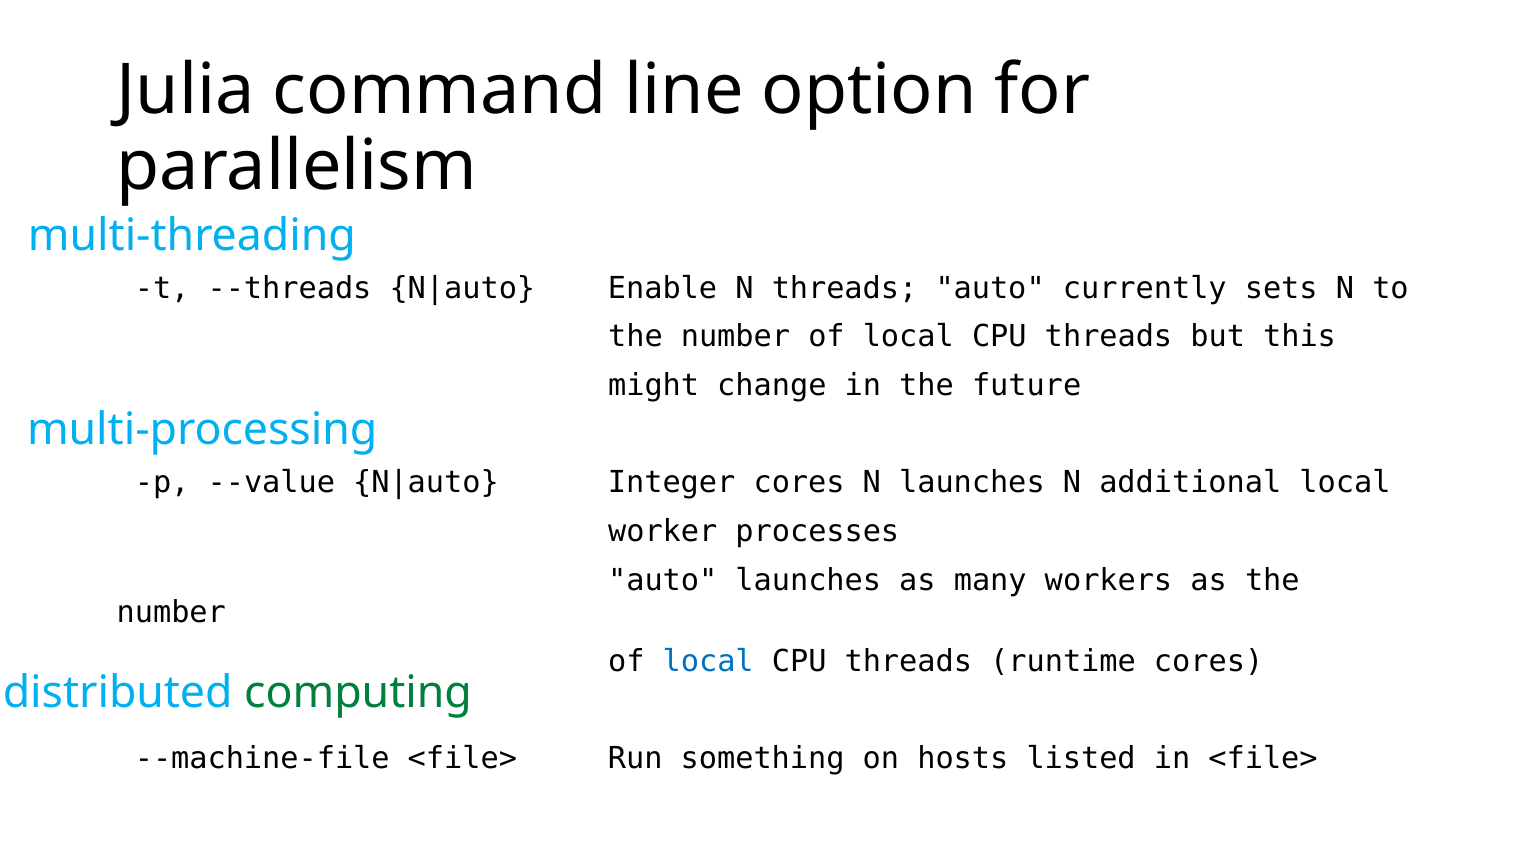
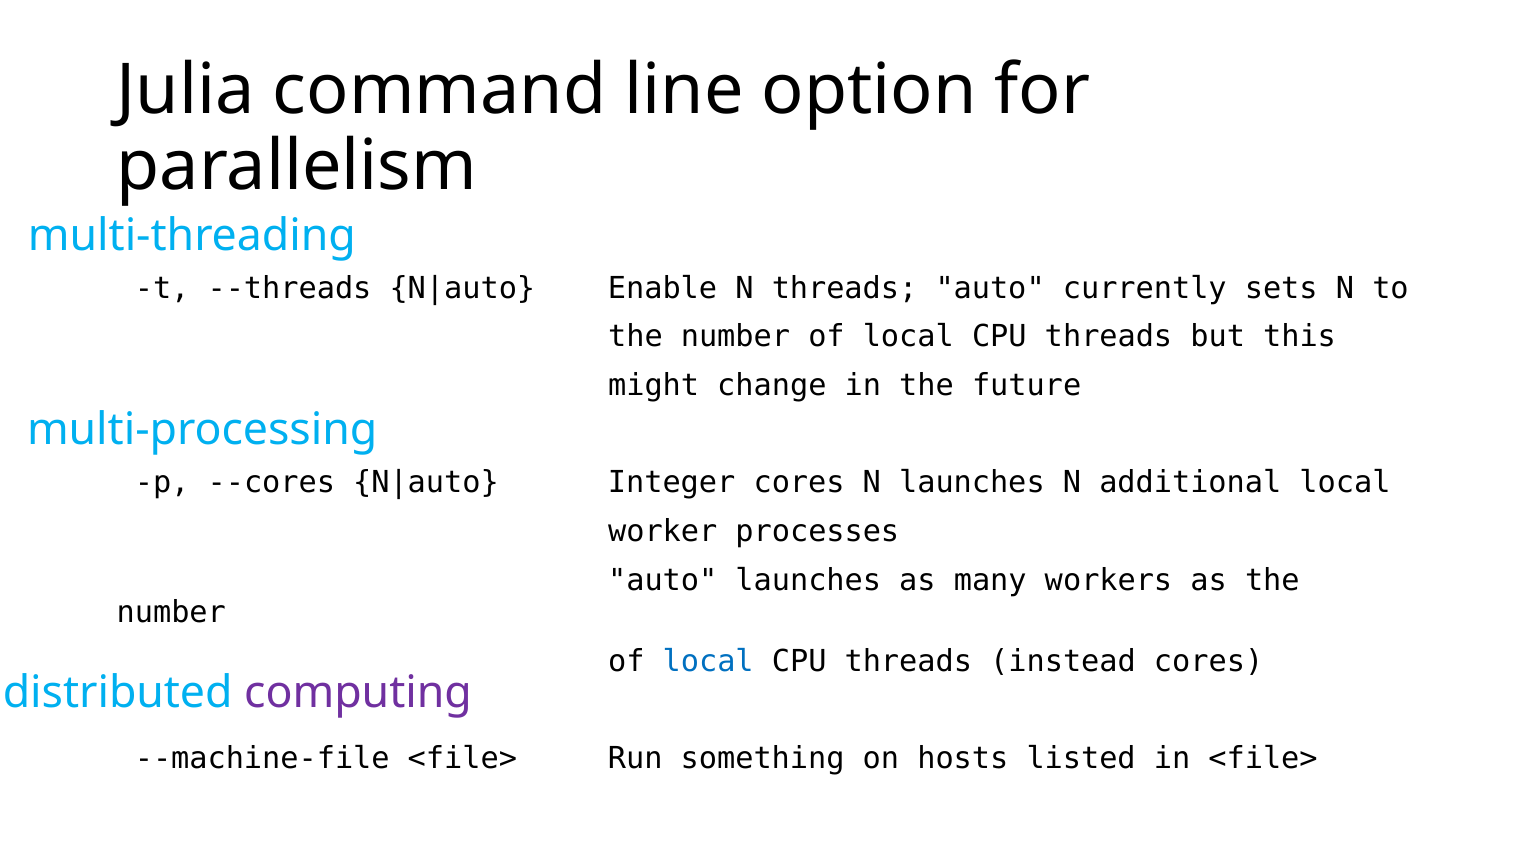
--value: --value -> --cores (271, 483)
runtime: runtime -> instead (1063, 662)
computing colour: green -> purple (358, 693)
